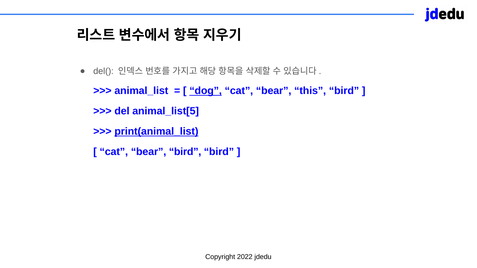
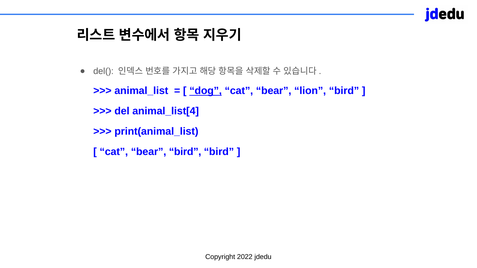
this: this -> lion (310, 91)
animal_list[5: animal_list[5 -> animal_list[4 (166, 111)
print(animal_list underline: present -> none (156, 132)
